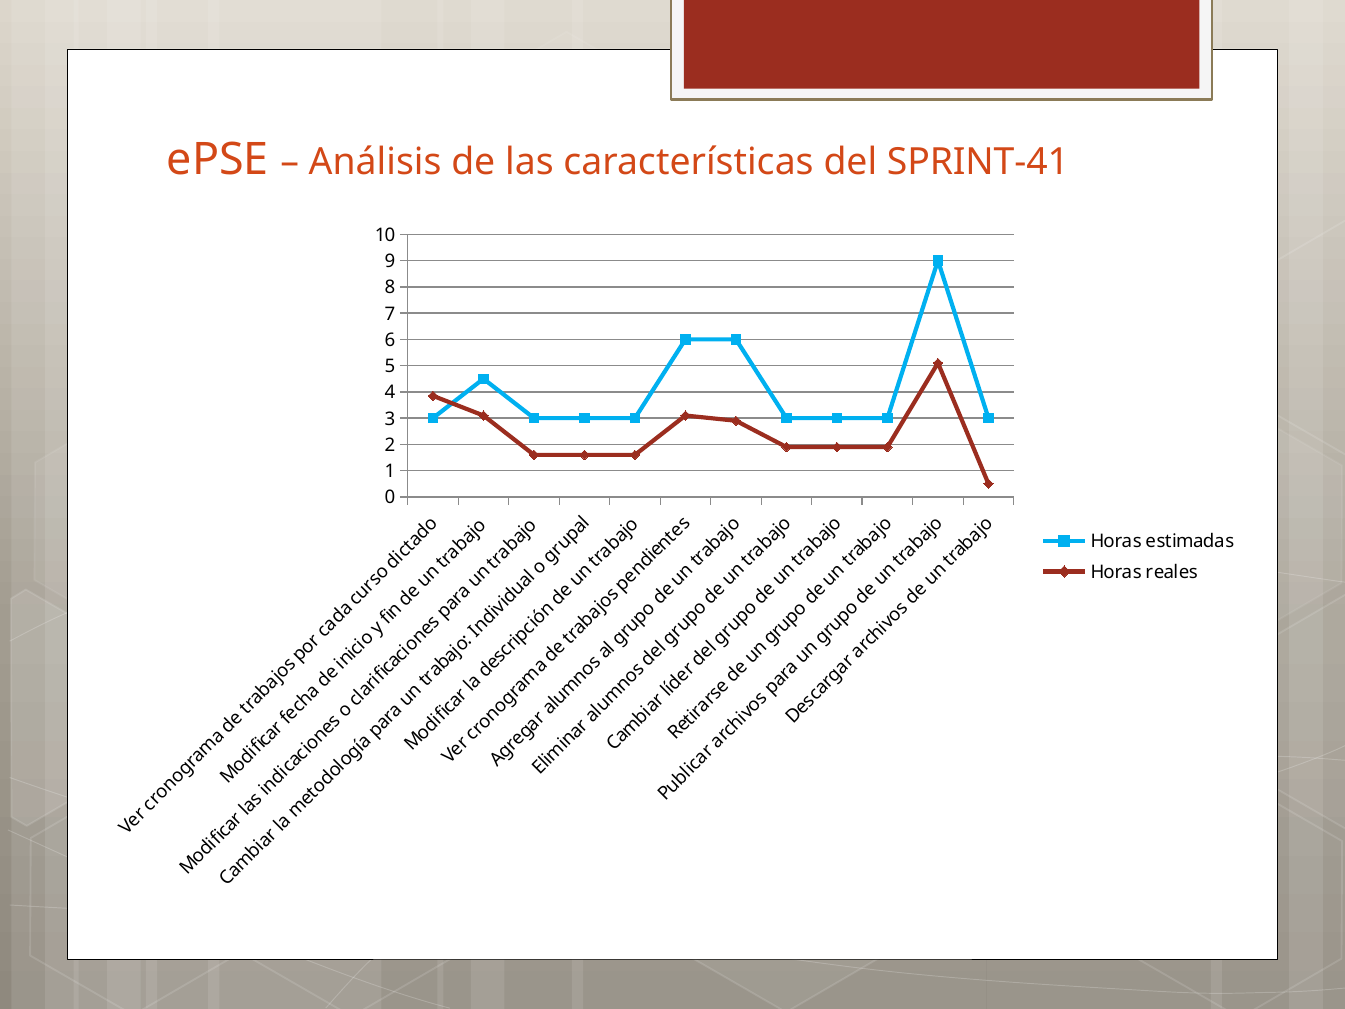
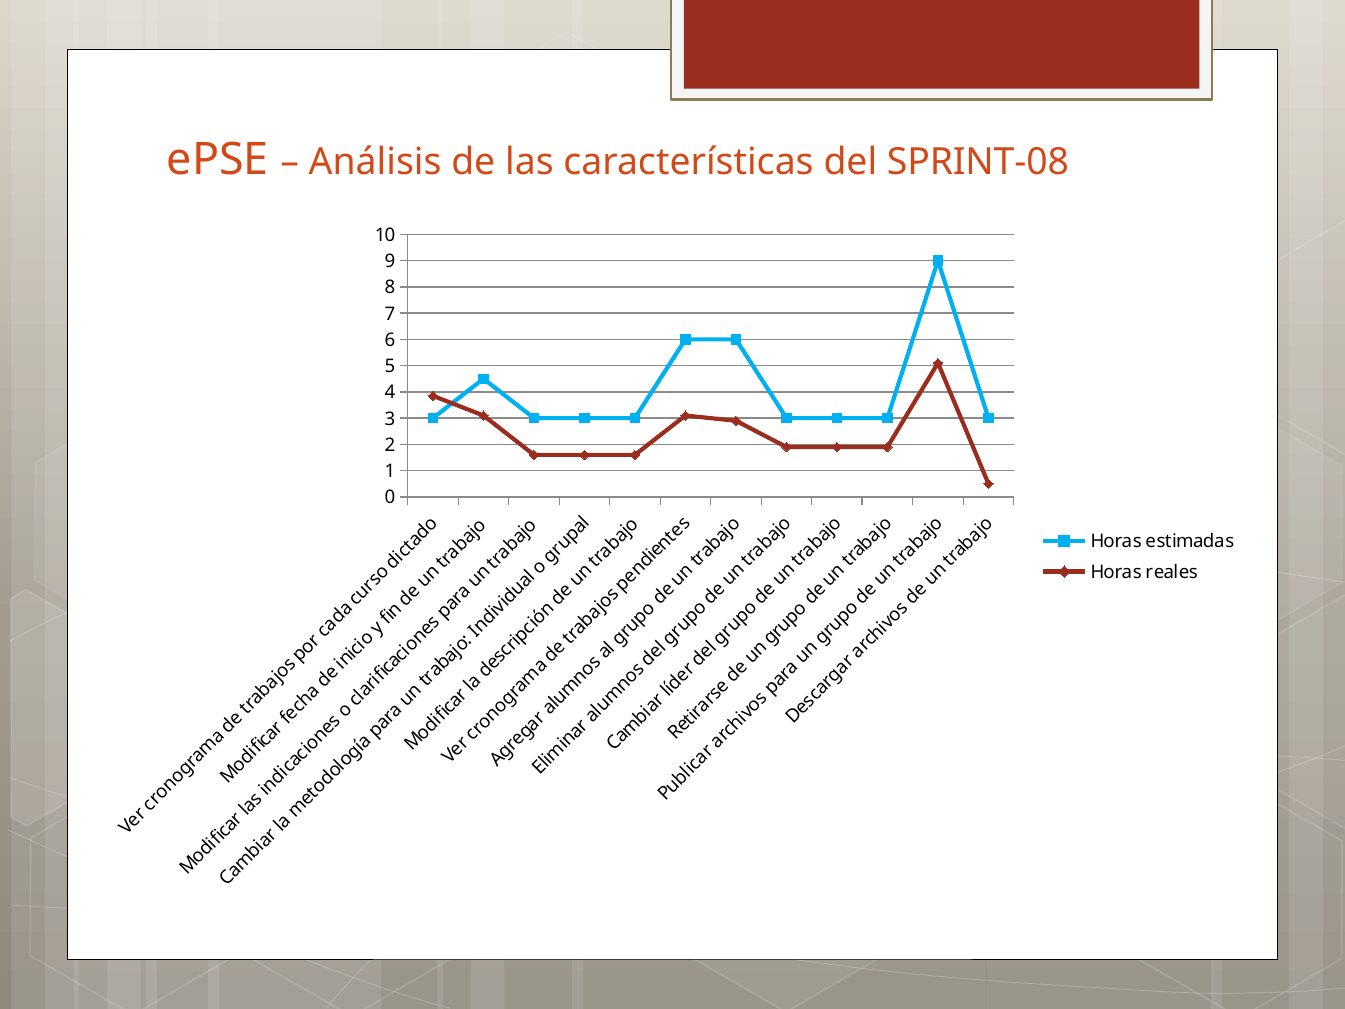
SPRINT-41: SPRINT-41 -> SPRINT-08 (978, 162)
